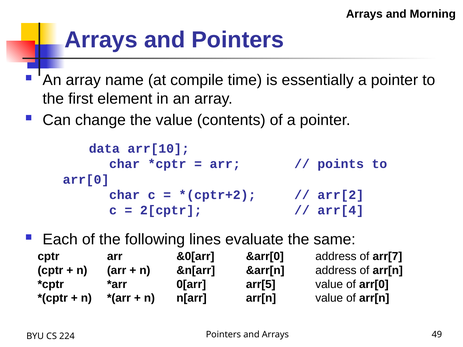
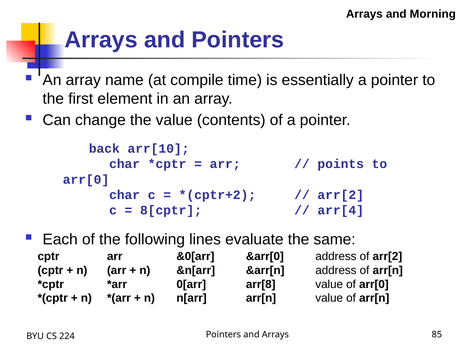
data: data -> back (104, 149)
2[cptr: 2[cptr -> 8[cptr (171, 210)
of arr[7: arr[7 -> arr[2 (387, 257)
arr[5: arr[5 -> arr[8 (261, 284)
49: 49 -> 85 (437, 335)
